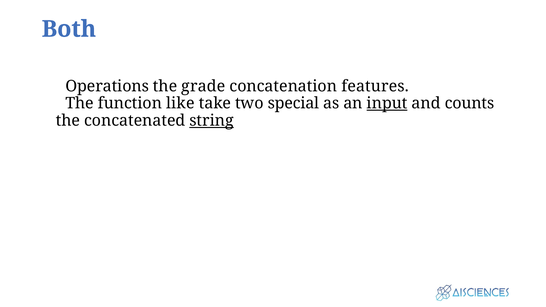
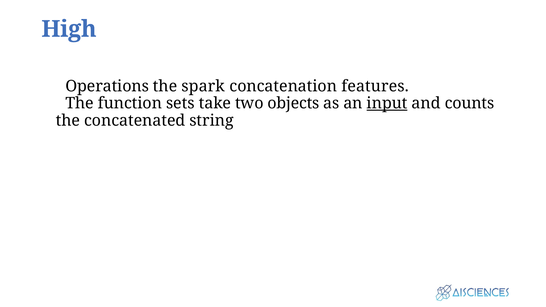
Both: Both -> High (69, 29)
grade: grade -> spark (203, 86)
like: like -> sets (180, 103)
special: special -> objects (293, 103)
string underline: present -> none (212, 121)
